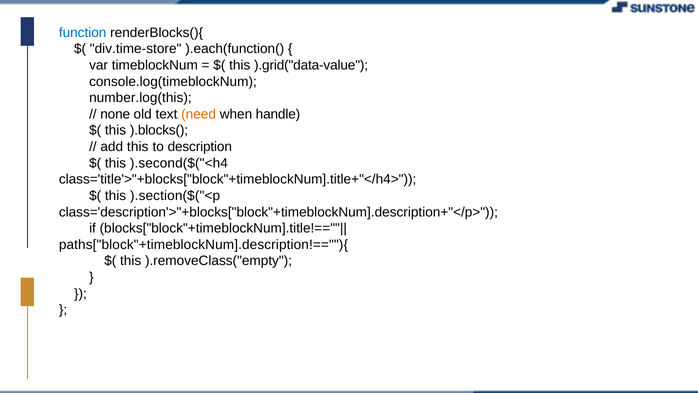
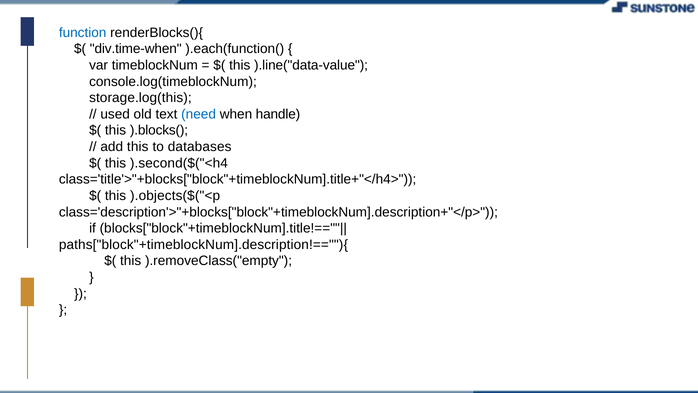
div.time-store: div.time-store -> div.time-when (136, 49)
).grid("data-value: ).grid("data-value -> ).line("data-value (311, 65)
number.log(this: number.log(this -> storage.log(this (140, 98)
none: none -> used (115, 114)
need colour: orange -> blue (199, 114)
description: description -> databases (200, 147)
).section($("<p: ).section($("<p -> ).objects($("<p (175, 196)
